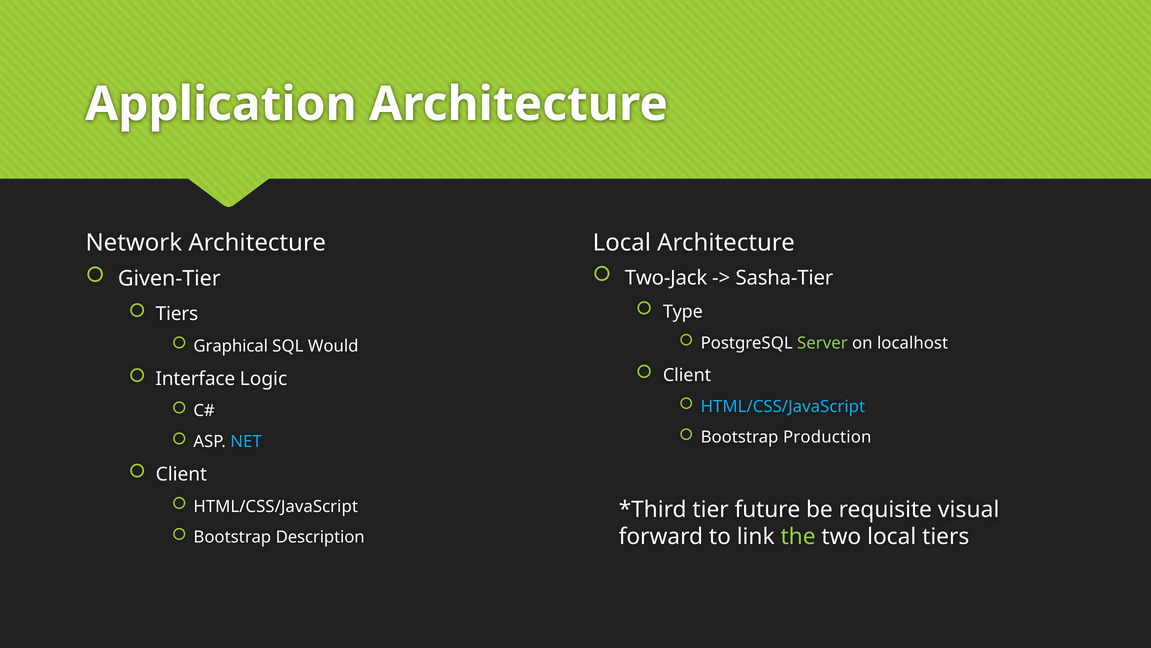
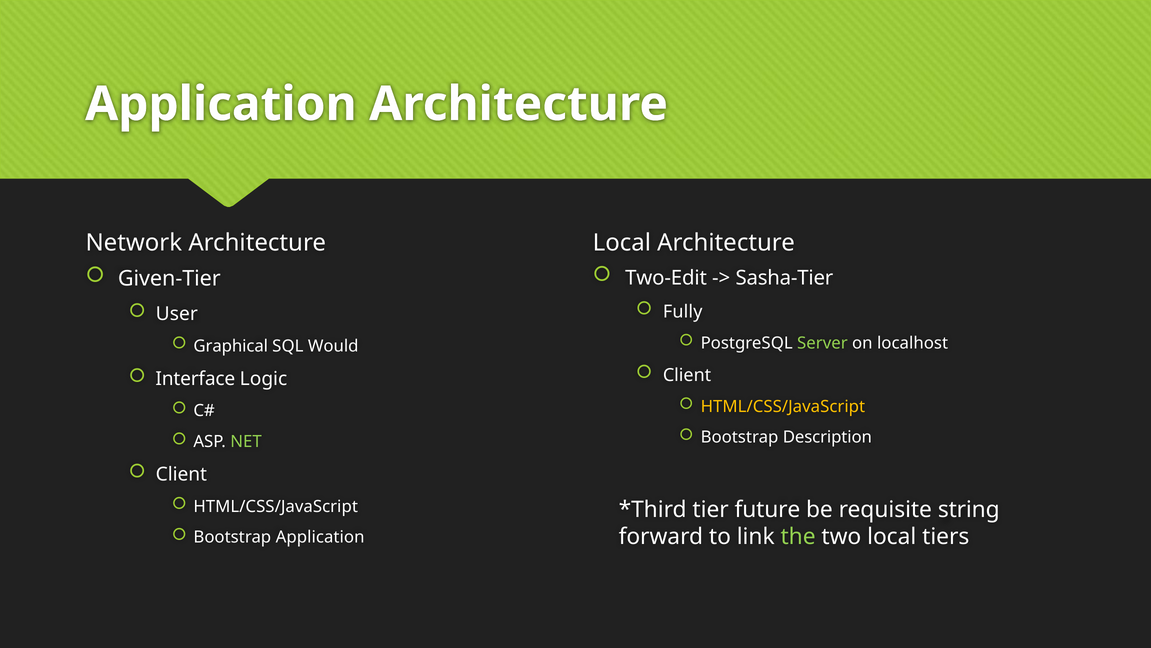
Two-Jack: Two-Jack -> Two-Edit (666, 278)
Type: Type -> Fully (683, 312)
Tiers: Tiers -> User (177, 314)
HTML/CSS/JavaScript colour: light blue -> yellow (783, 406)
Production: Production -> Description (827, 437)
NET colour: light blue -> light green (246, 441)
visual: visual -> string (969, 509)
Bootstrap Description: Description -> Application (320, 537)
